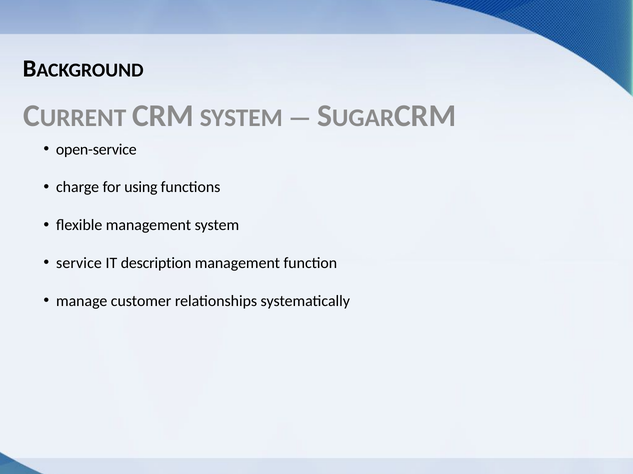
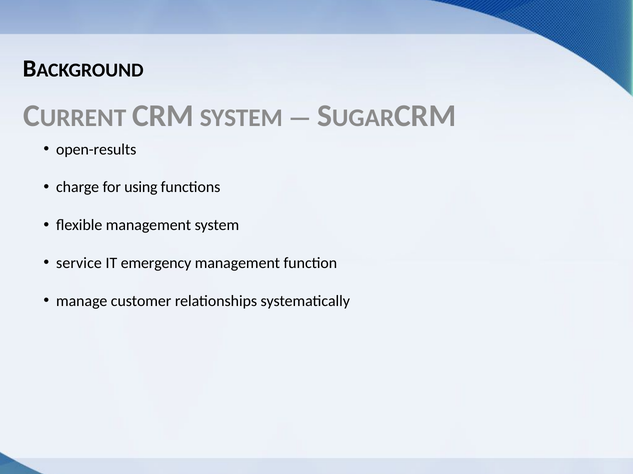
open-service: open-service -> open-results (96, 150)
description: description -> emergency (156, 263)
